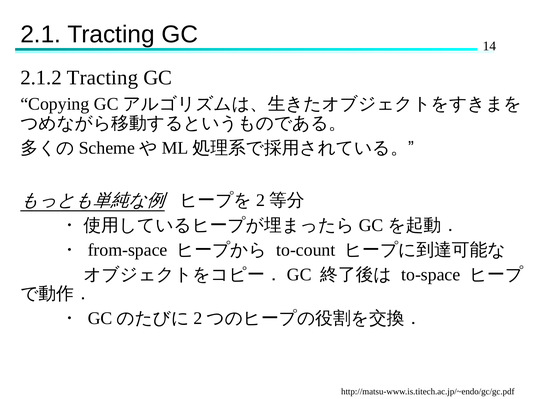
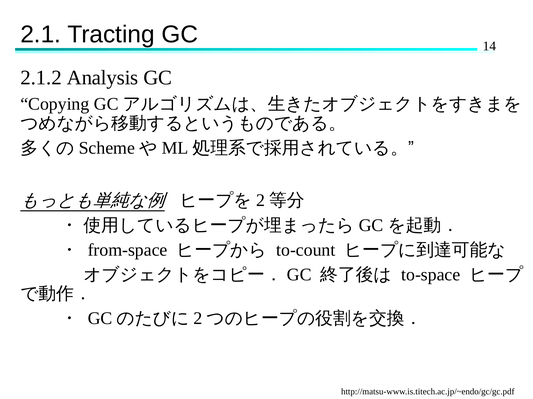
2.1.2 Tracting: Tracting -> Analysis (103, 78)
